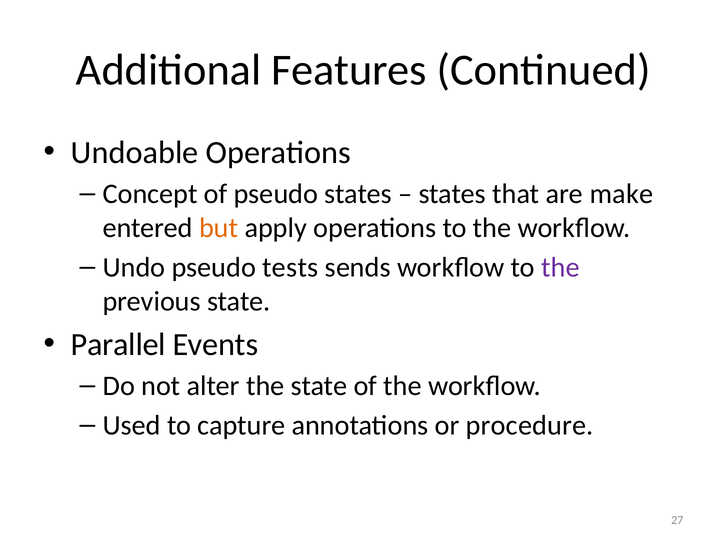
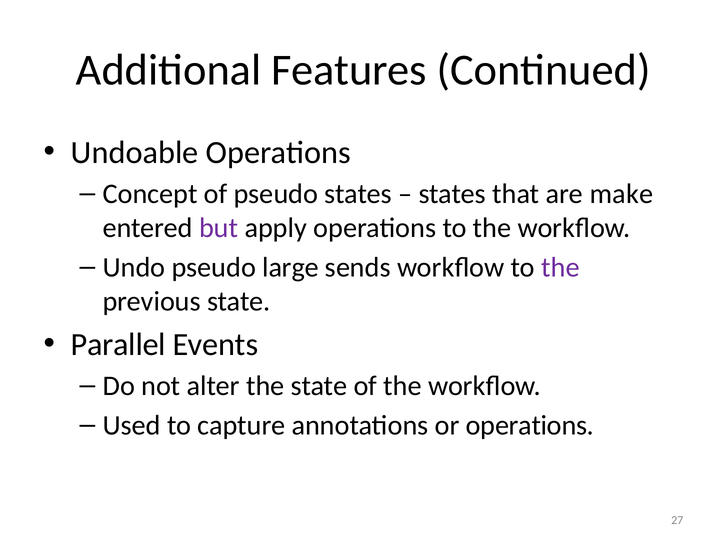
but colour: orange -> purple (219, 228)
tests: tests -> large (291, 268)
or procedure: procedure -> operations (530, 426)
